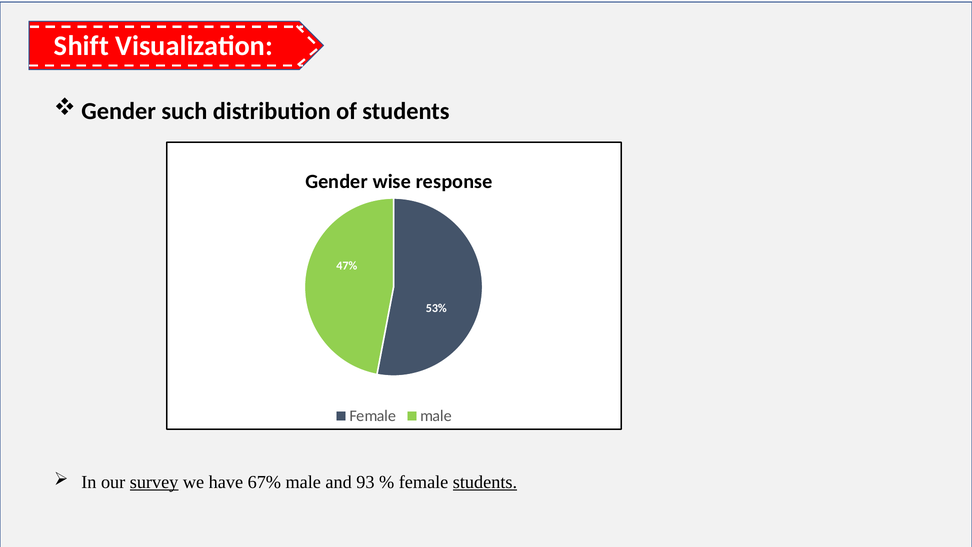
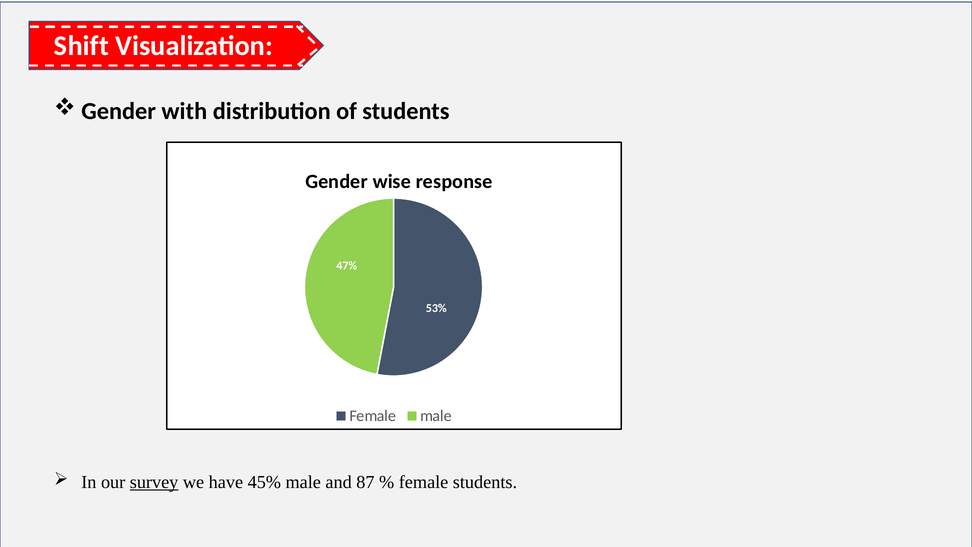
such: such -> with (184, 111)
67%: 67% -> 45% (264, 482)
93: 93 -> 87 (365, 482)
students underline: present -> none (485, 482)
